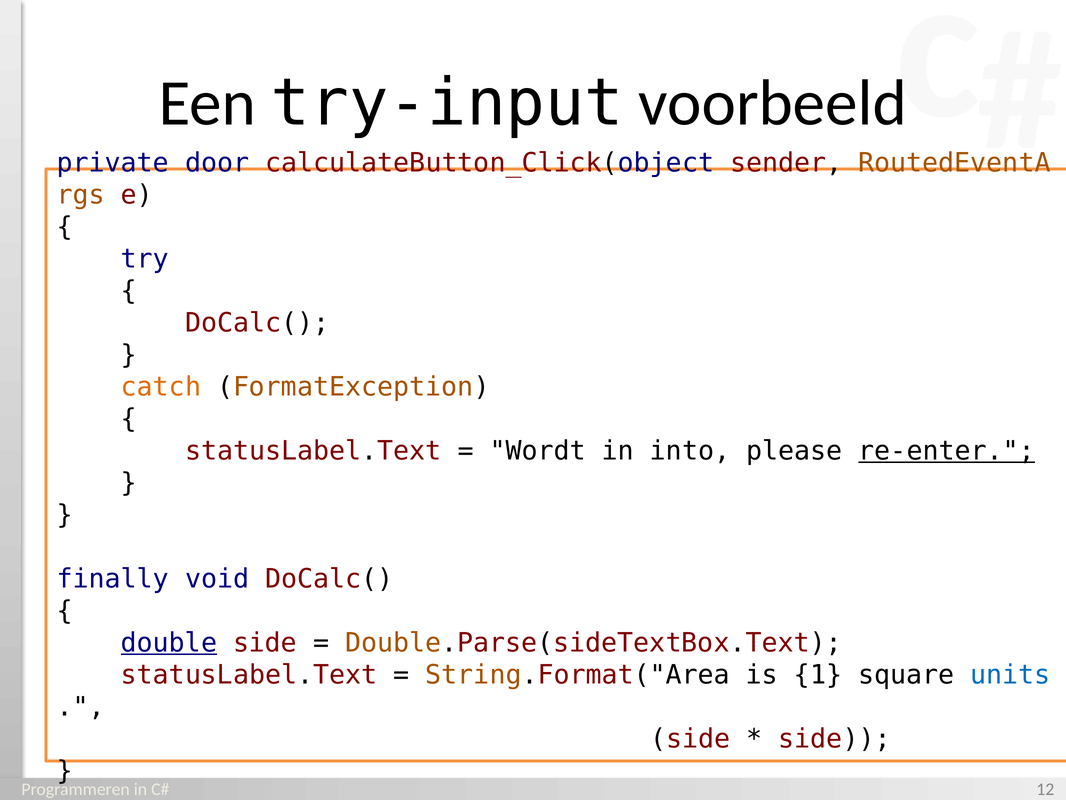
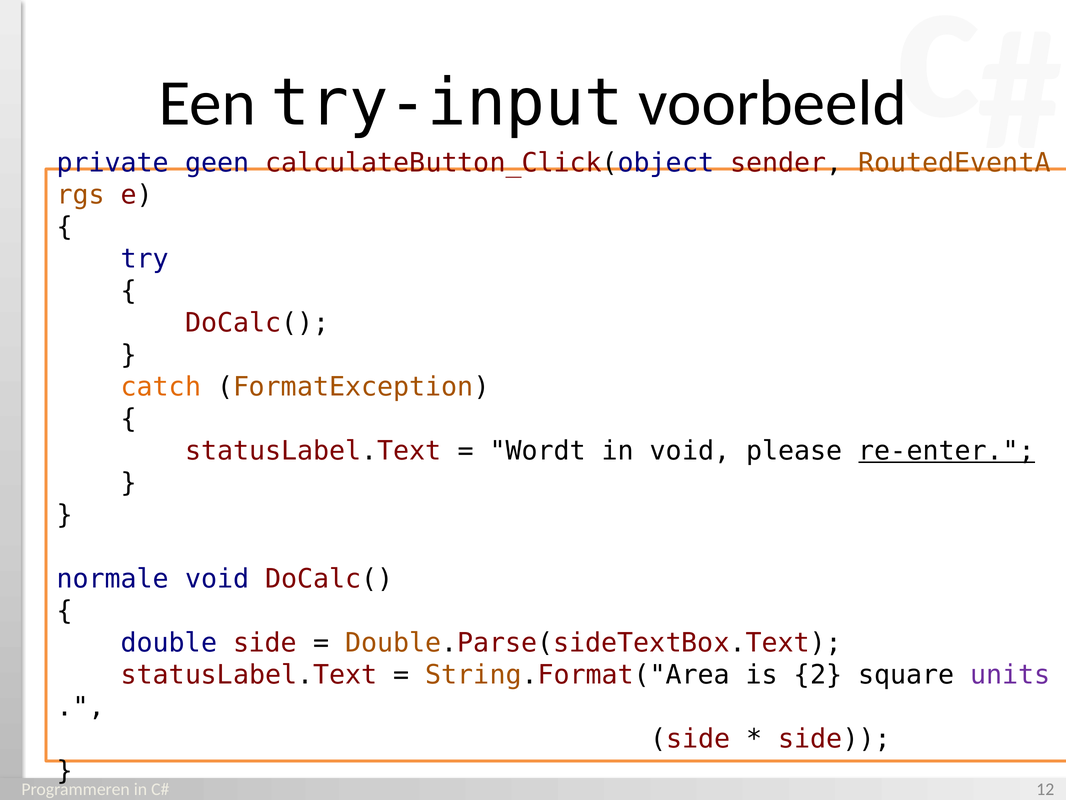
door: door -> geen (217, 163)
in into: into -> void (690, 451)
finally: finally -> normale (113, 578)
double underline: present -> none (169, 642)
1: 1 -> 2 (818, 674)
units colour: blue -> purple (1010, 674)
